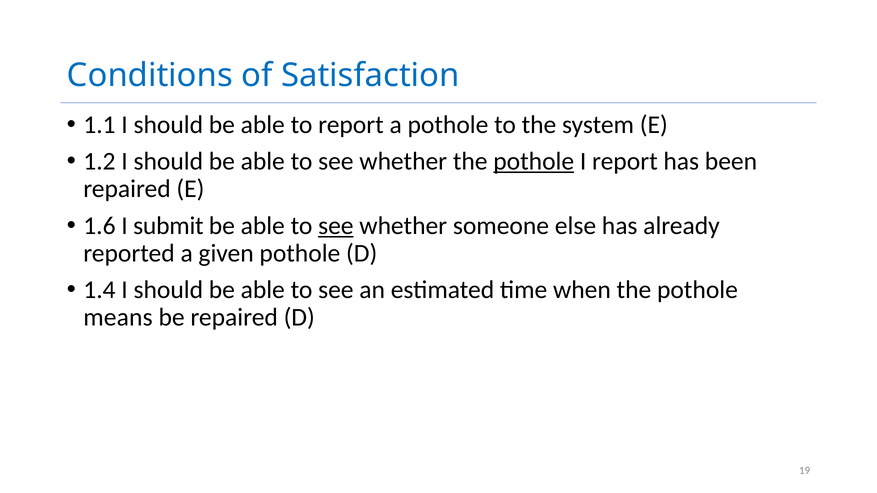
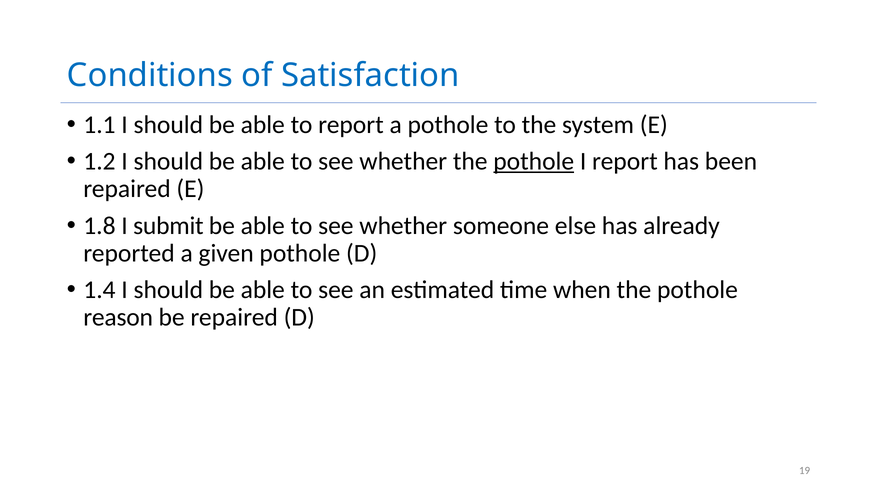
1.6: 1.6 -> 1.8 (99, 226)
see underline: present -> none (336, 226)
means: means -> reason (118, 318)
